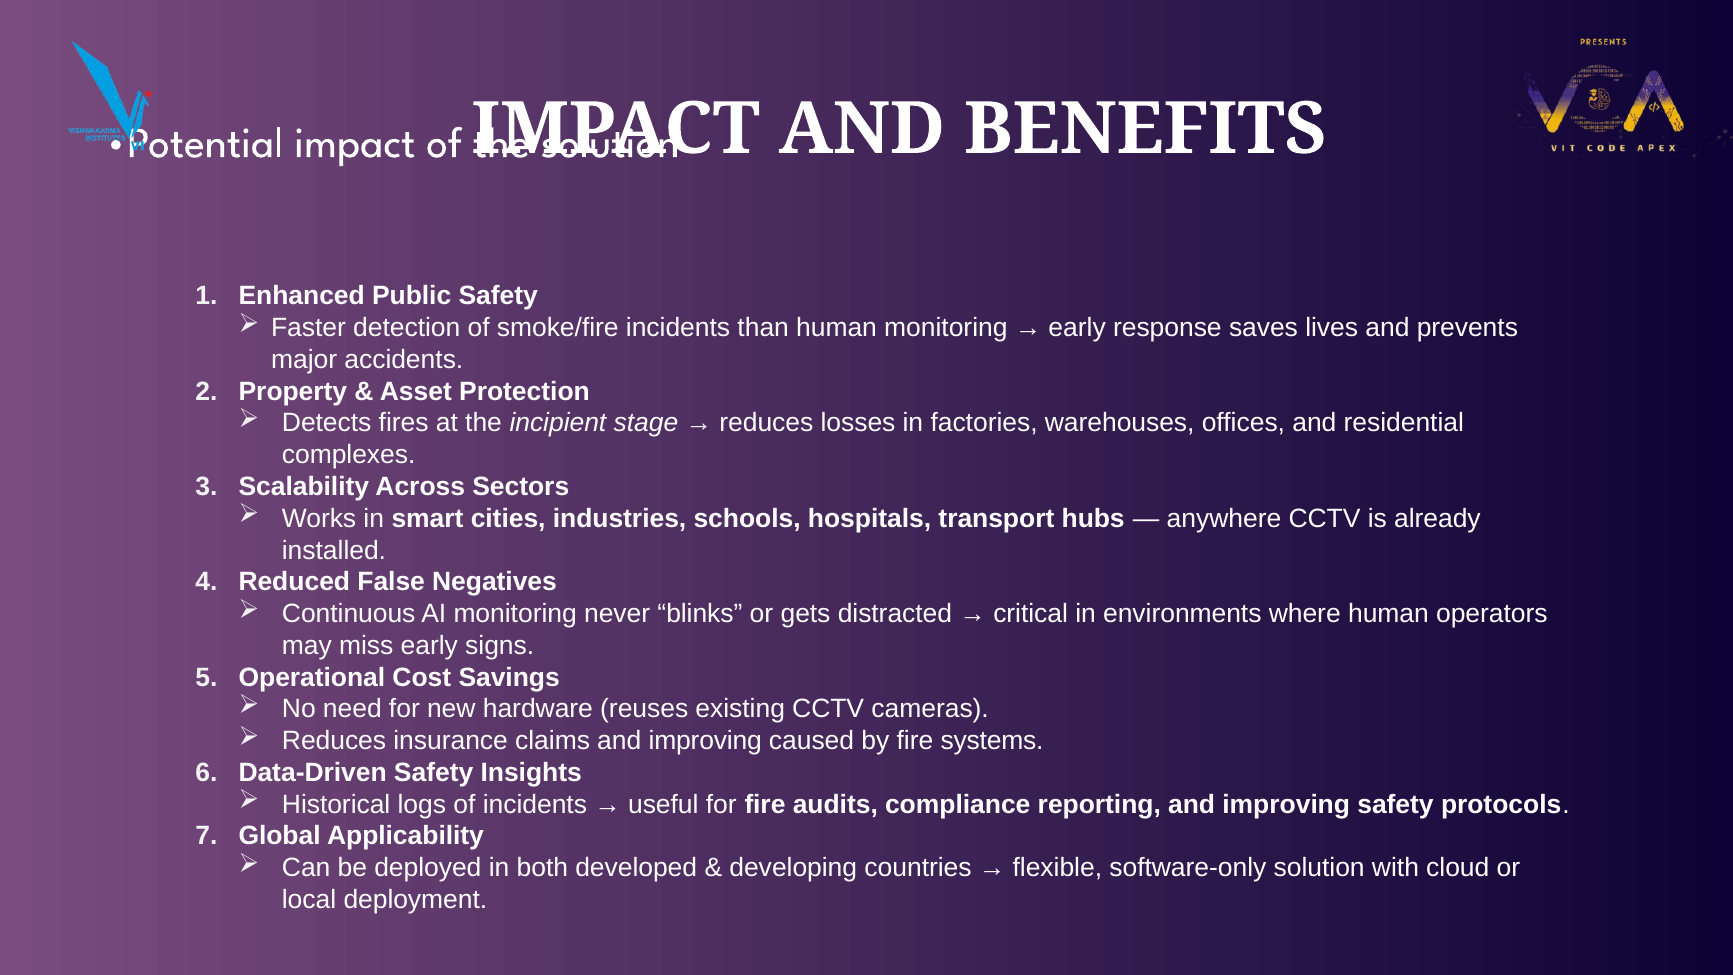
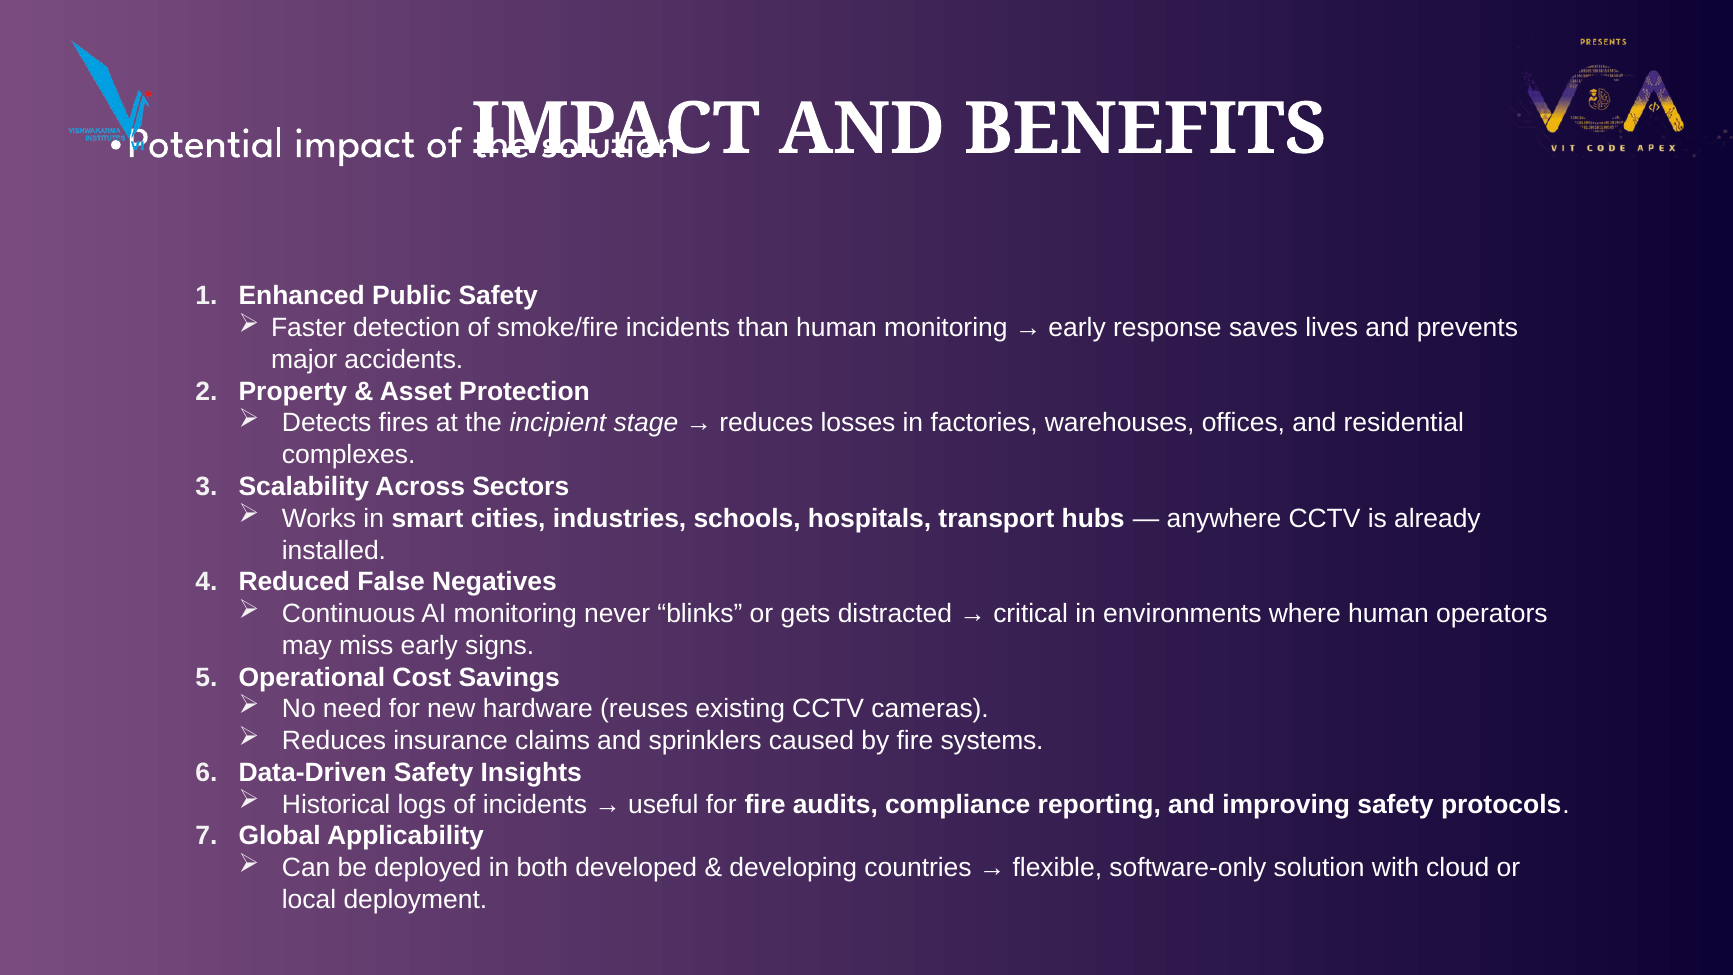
claims and improving: improving -> sprinklers (705, 741)
